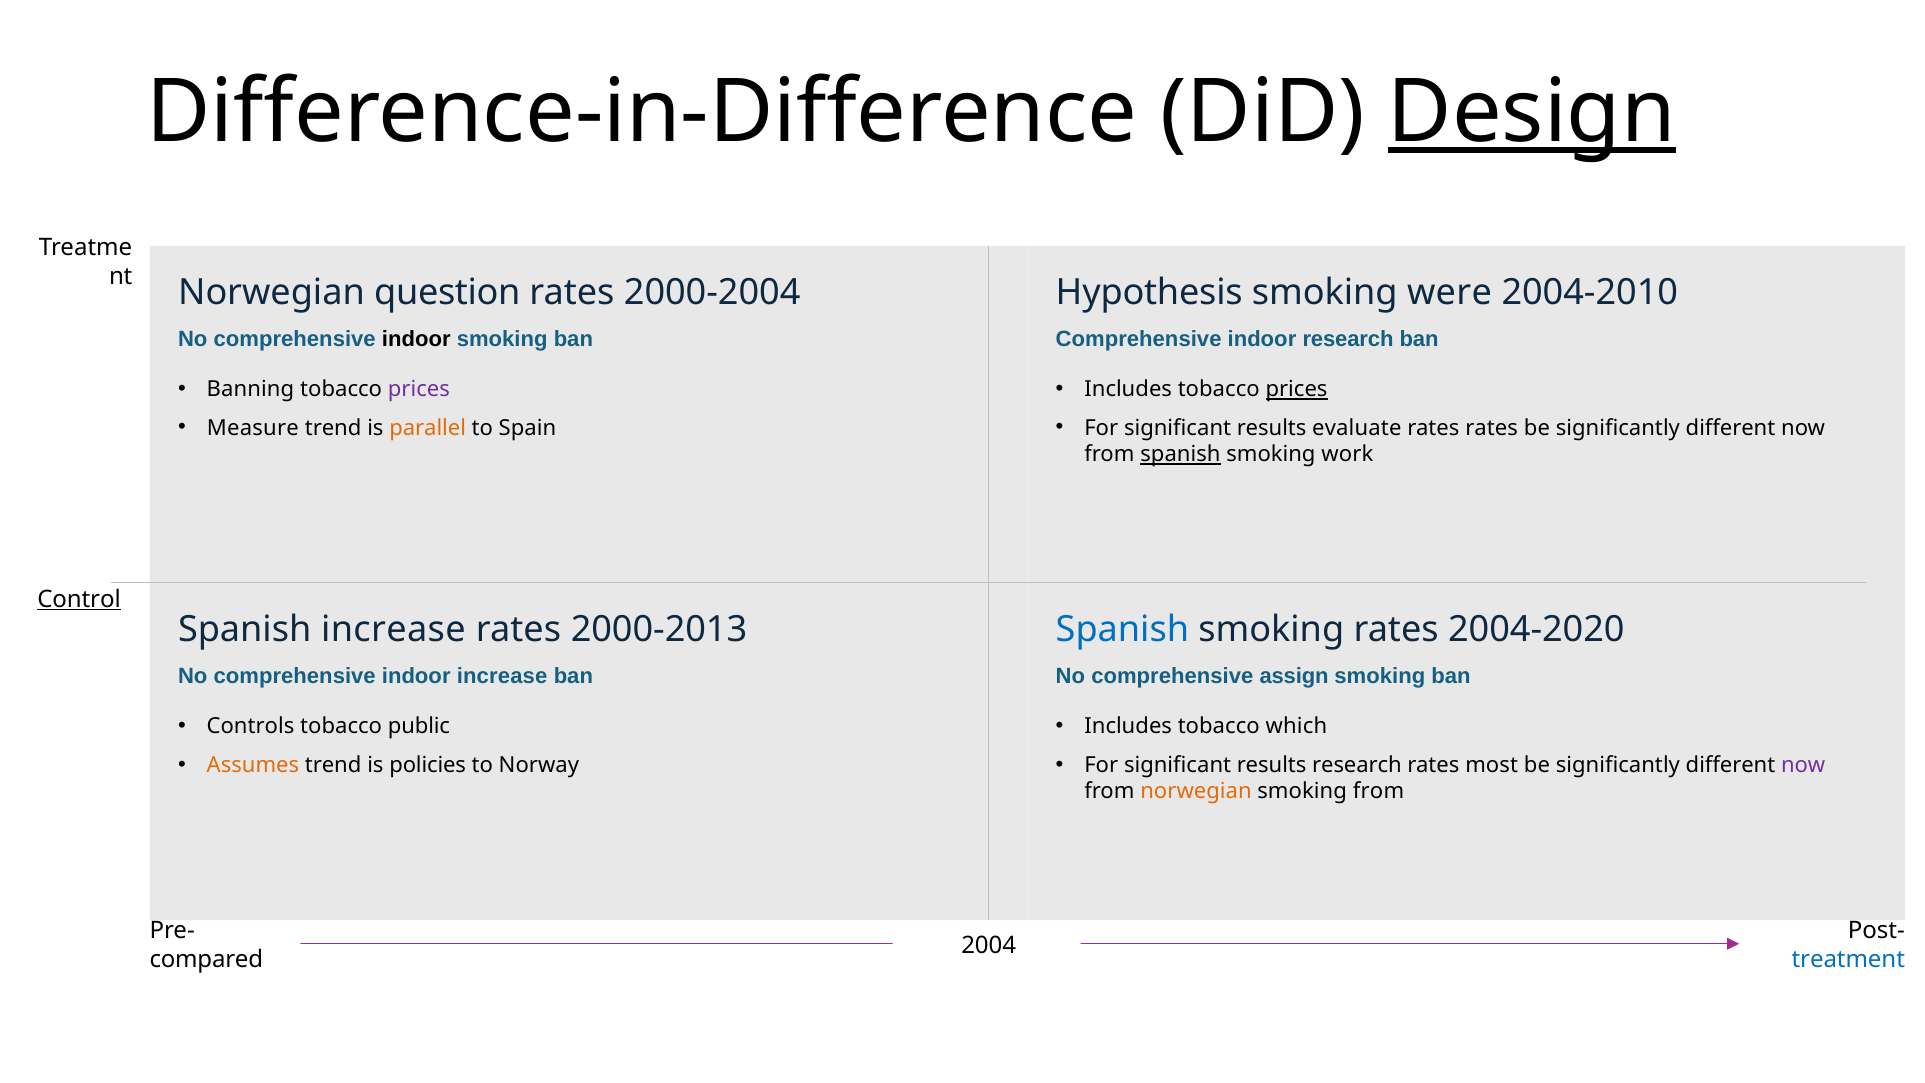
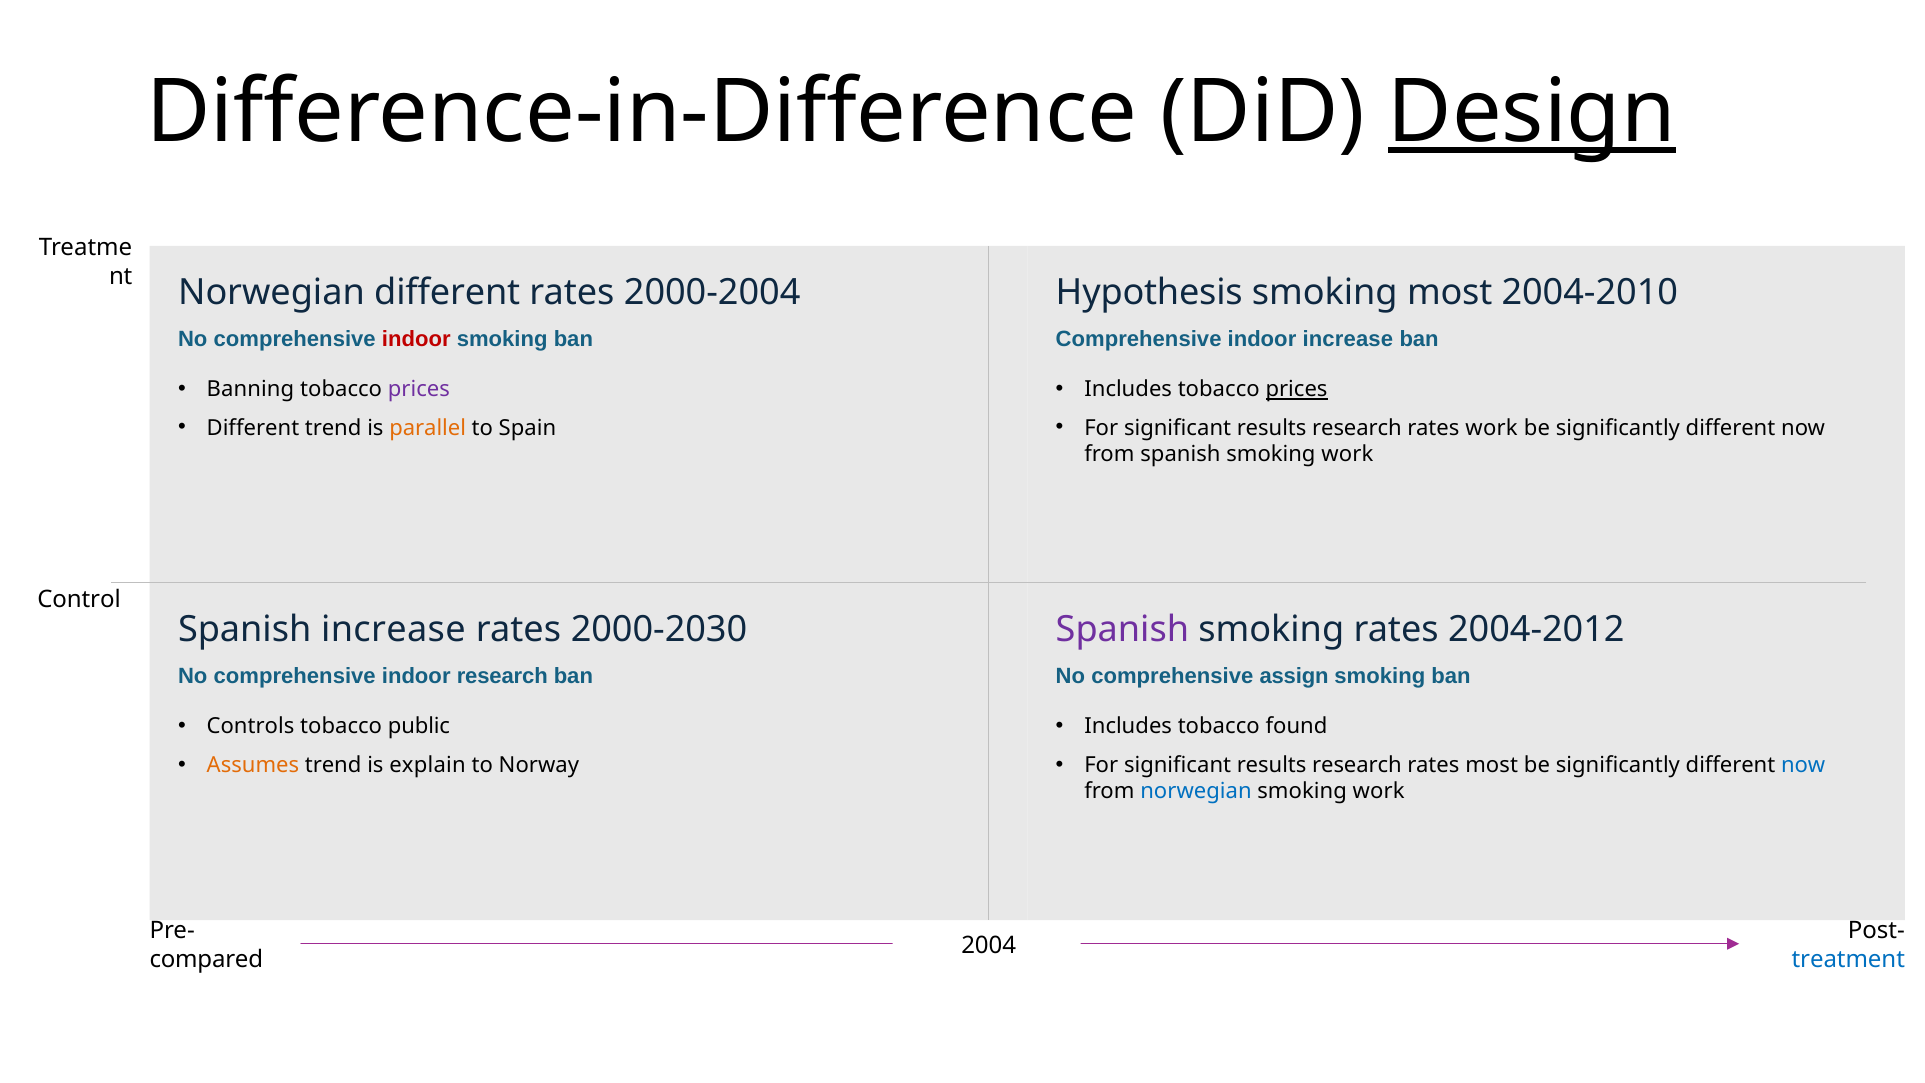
Norwegian question: question -> different (447, 293)
smoking were: were -> most (1450, 293)
indoor colour: black -> red (416, 339)
indoor research: research -> increase (1348, 339)
Measure: Measure -> Different (253, 428)
evaluate: evaluate -> research (1357, 428)
rates rates: rates -> work (1492, 428)
spanish underline: present -> none (1180, 454)
Control underline: present -> none (79, 599)
2000-2013: 2000-2013 -> 2000-2030 (659, 630)
Spanish colour: blue -> purple (1122, 630)
2004-2020: 2004-2020 -> 2004-2012 (1536, 630)
indoor increase: increase -> research (502, 676)
which: which -> found (1297, 726)
policies: policies -> explain (428, 765)
now colour: purple -> blue (1803, 765)
norwegian colour: orange -> blue (1196, 791)
from: from -> work (1379, 791)
